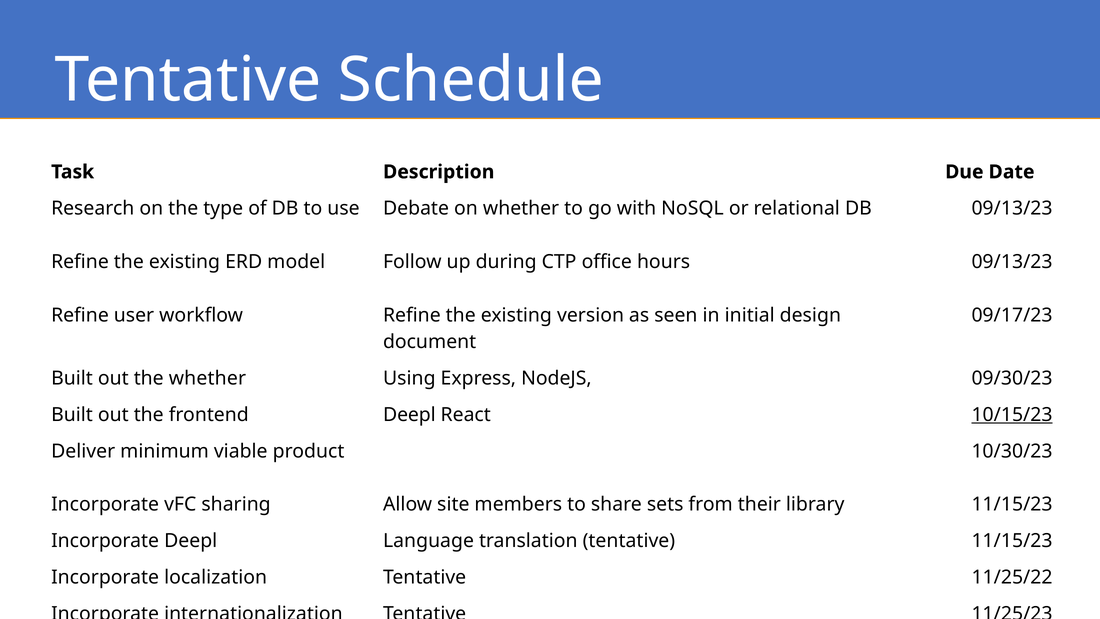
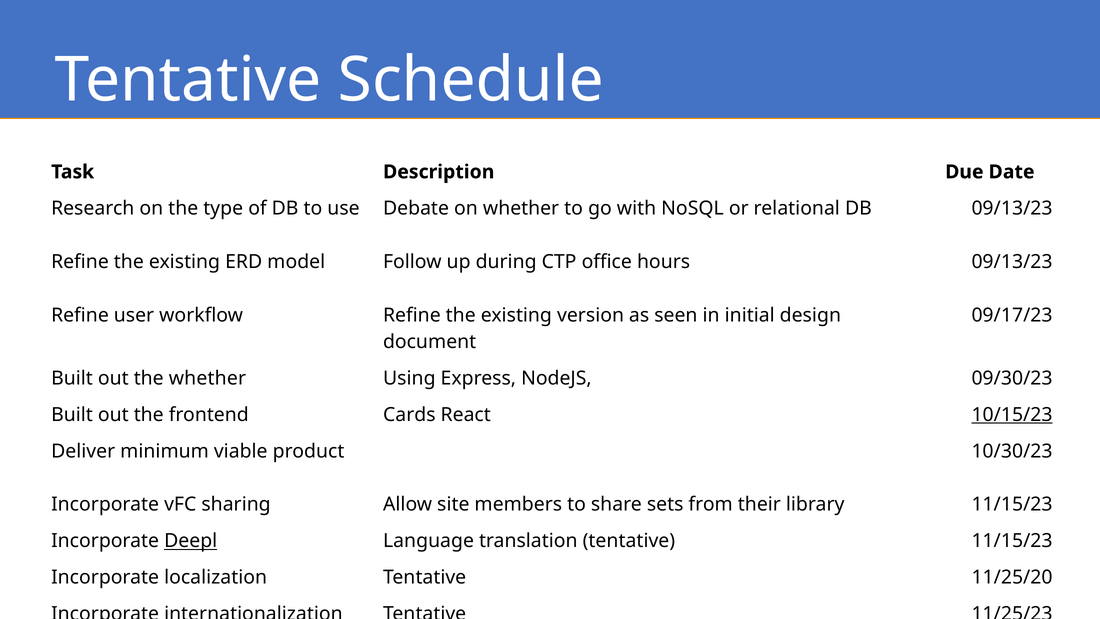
frontend Deepl: Deepl -> Cards (409, 415)
Deepl underline: none -> present (191, 541)
11/25/22: 11/25/22 -> 11/25/20 (1012, 577)
